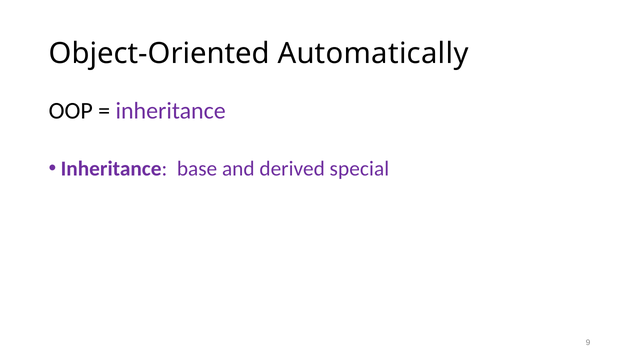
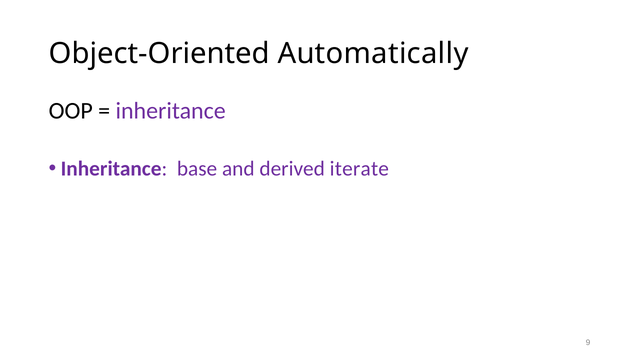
special: special -> iterate (359, 169)
